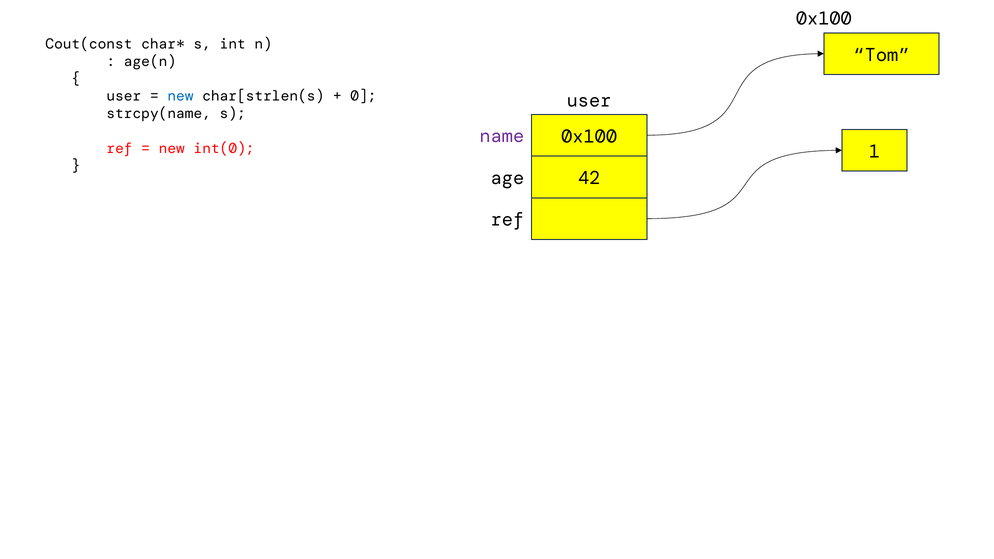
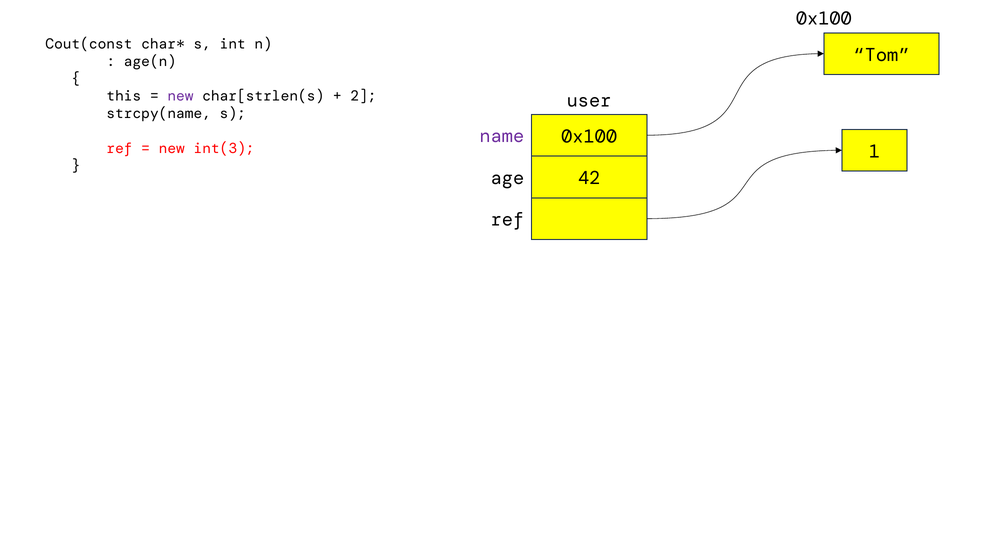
user: user -> this (124, 96)
new colour: blue -> purple (180, 96)
0: 0 -> 2 (363, 96)
int(0: int(0 -> int(3 (224, 148)
